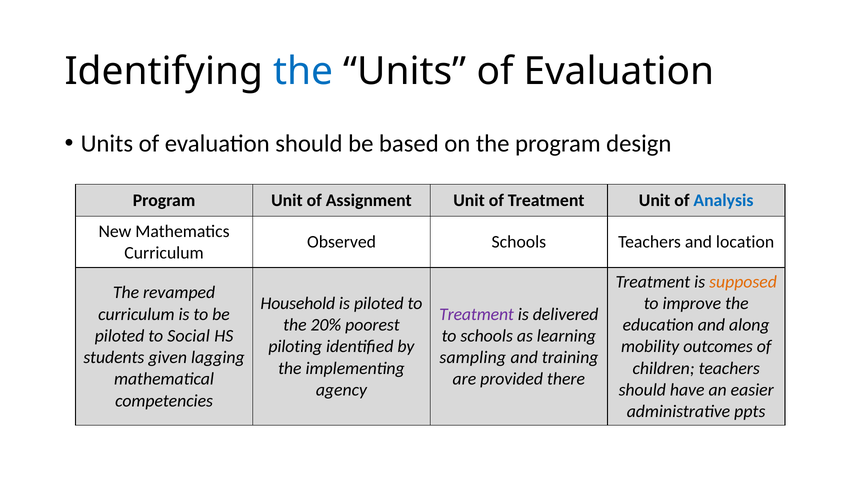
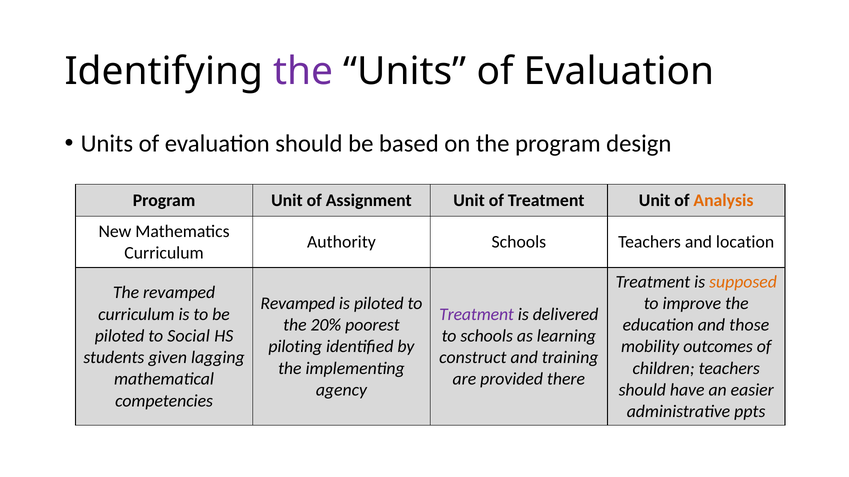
the colour: blue -> purple (303, 71)
Analysis colour: blue -> orange (723, 201)
Observed: Observed -> Authority (341, 242)
Household: Household -> Revamped (298, 304)
along: along -> those (749, 325)
sampling: sampling -> construct (473, 358)
